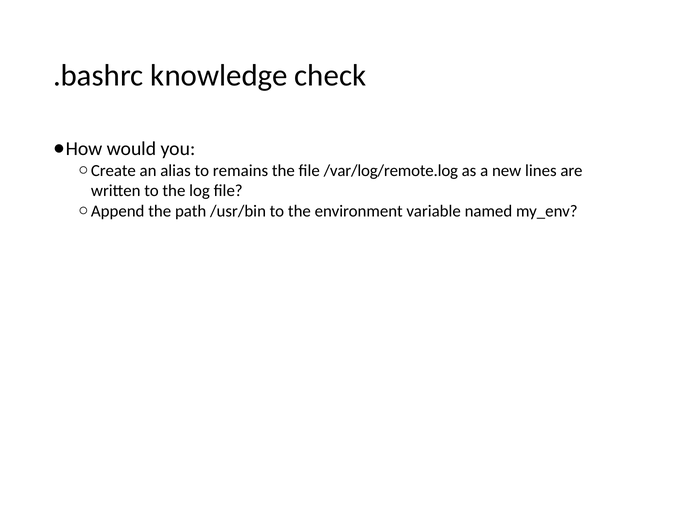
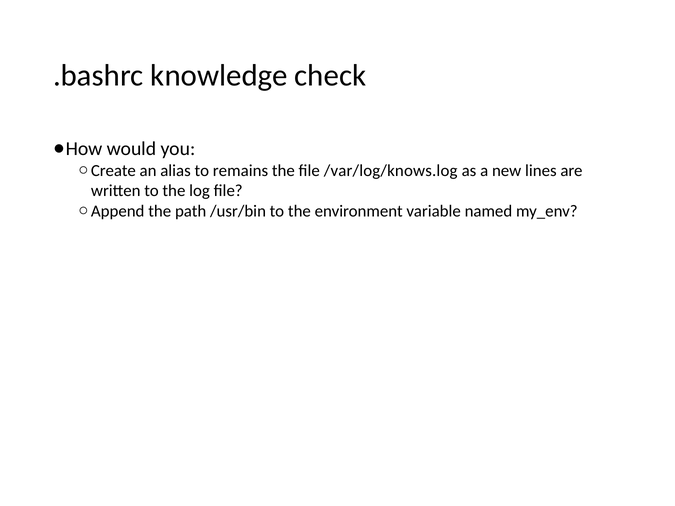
/var/log/remote.log: /var/log/remote.log -> /var/log/knows.log (391, 171)
